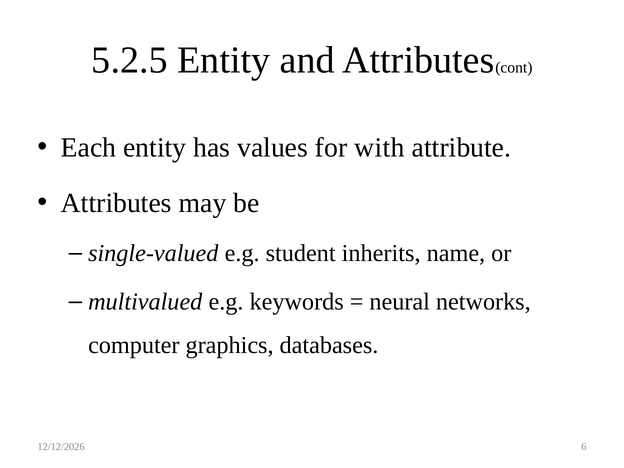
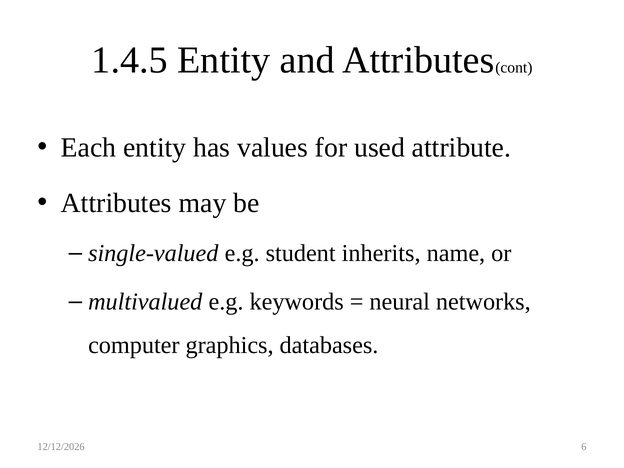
5.2.5: 5.2.5 -> 1.4.5 (130, 60)
with: with -> used (380, 148)
